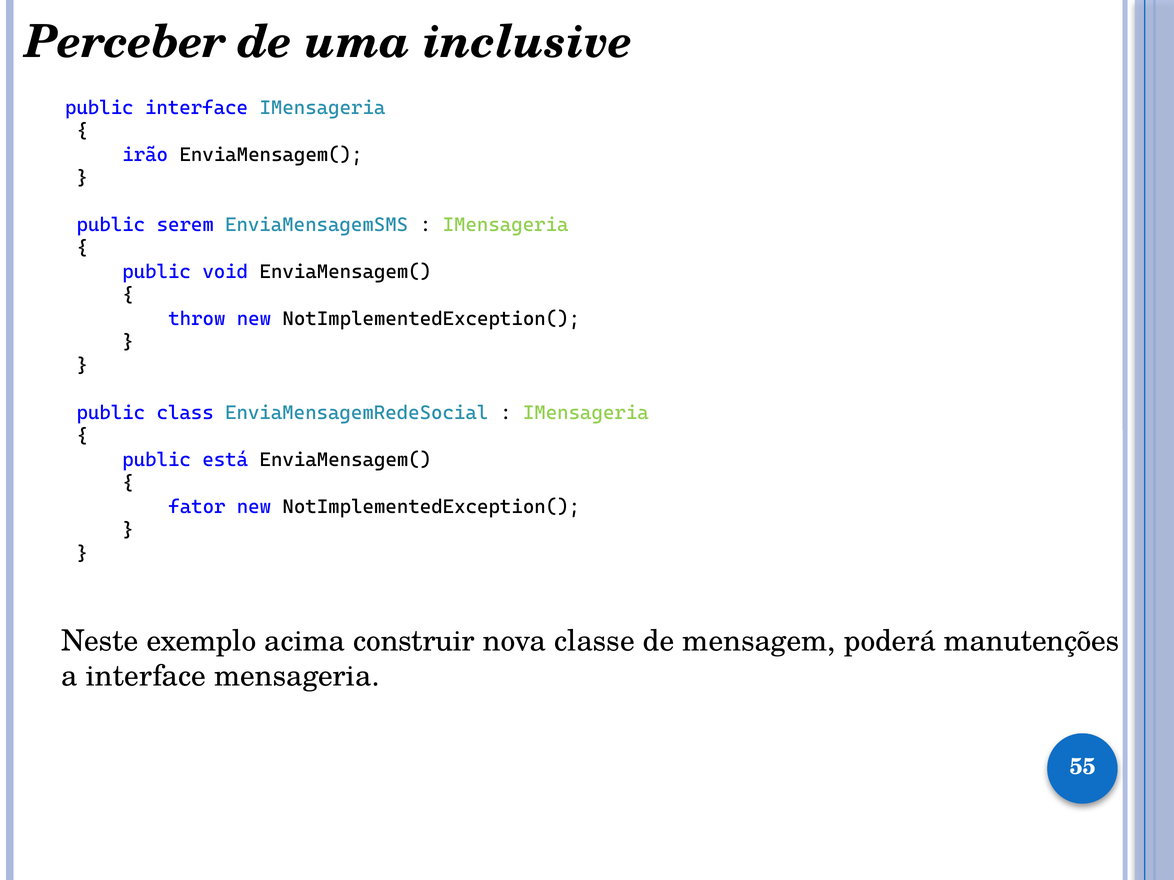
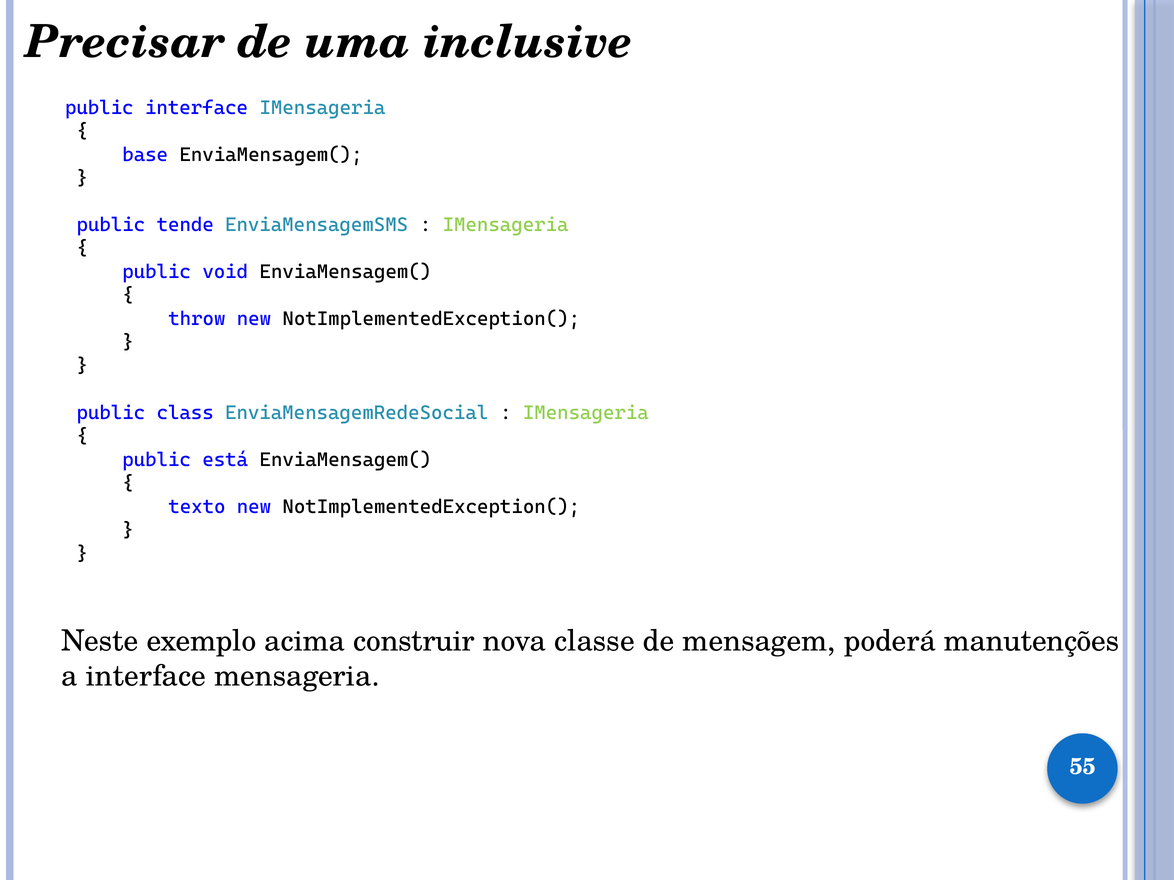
Perceber: Perceber -> Precisar (125, 42)
irão: irão -> base (145, 155)
serem: serem -> tende (185, 225)
fator: fator -> texto (197, 507)
